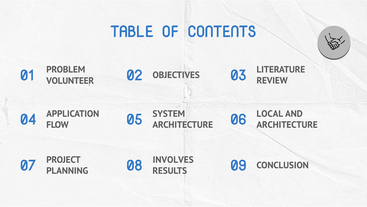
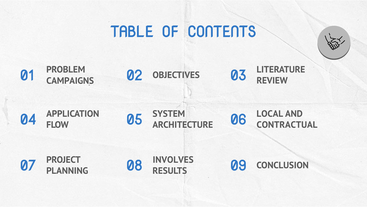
VOLUNTEER: VOLUNTEER -> CAMPAIGNS (70, 81)
ARCHITECTURE: ARCHITECTURE -> CONTRACTUAL (287, 125)
